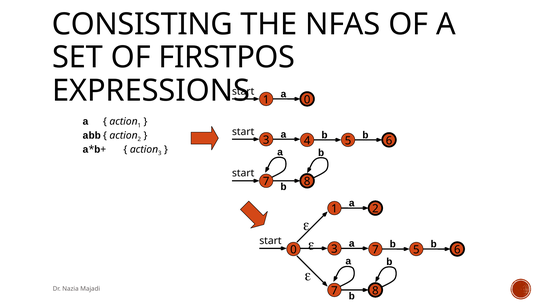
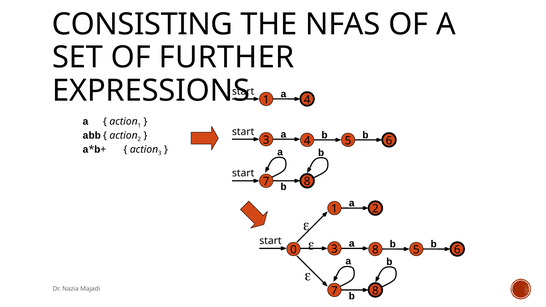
FIRSTPOS: FIRSTPOS -> FURTHER (227, 58)
0: 0 -> 4 (307, 100)
3 7: 7 -> 8 (375, 250)
